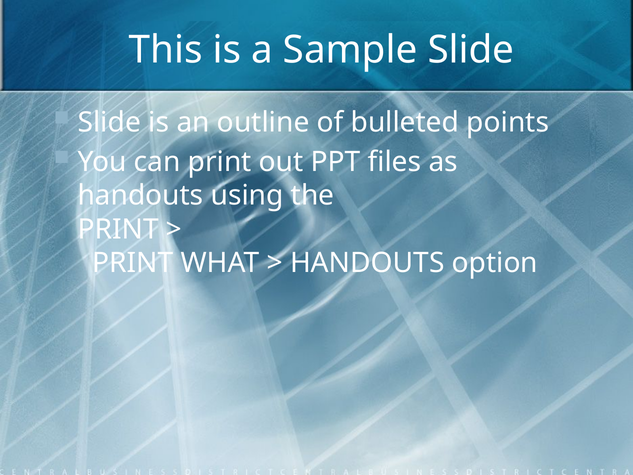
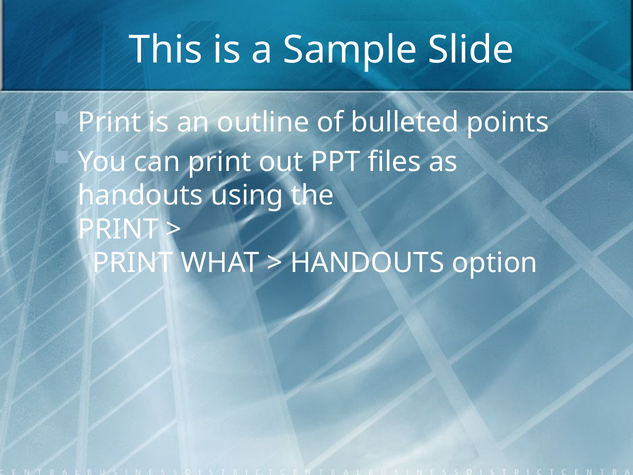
Slide: Slide -> Print (109, 122)
